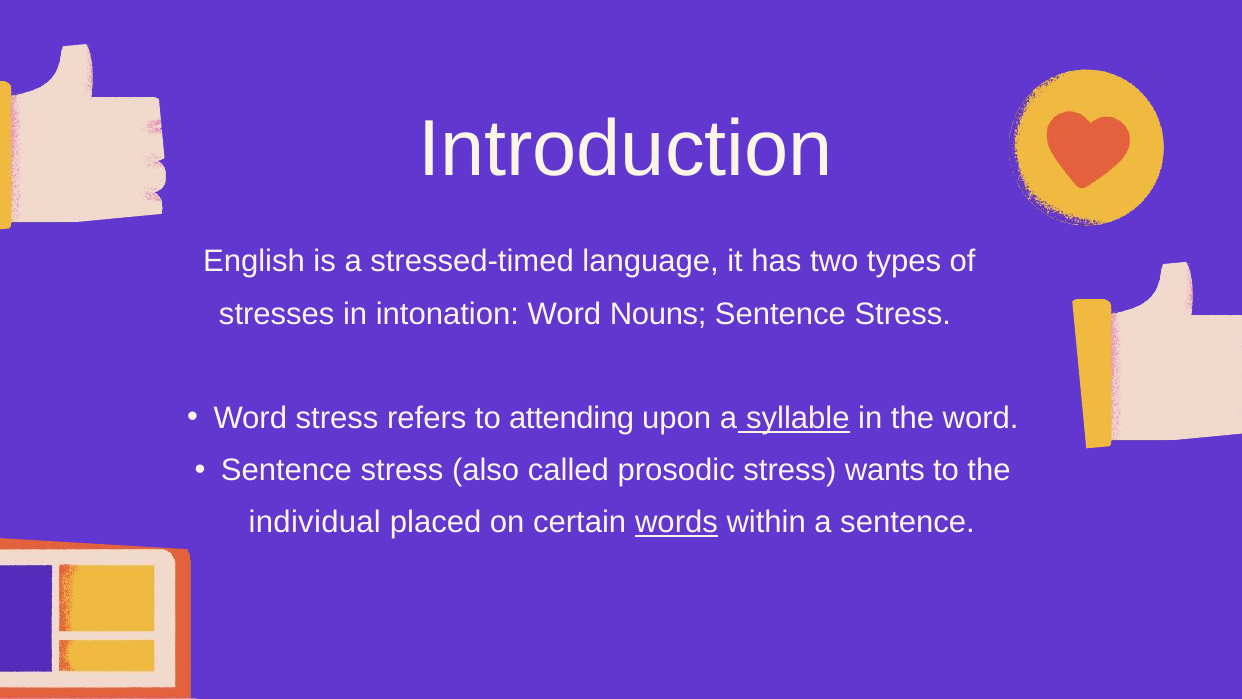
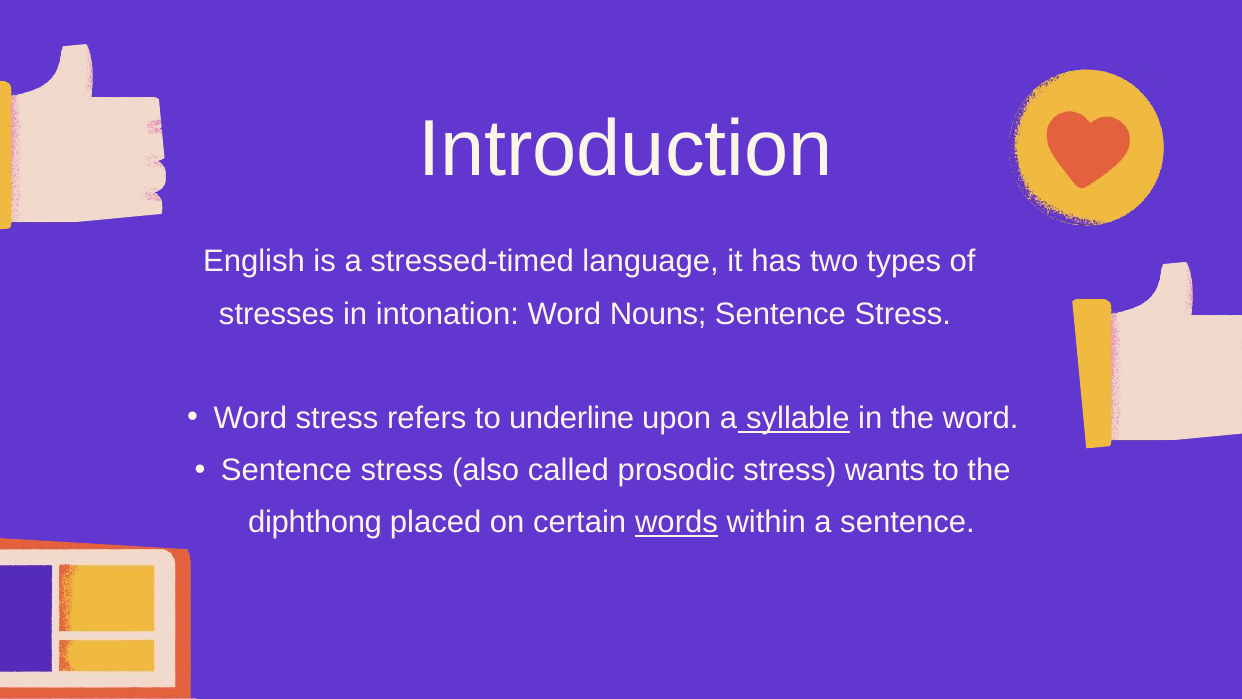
attending: attending -> underline (572, 418)
individual: individual -> diphthong (315, 522)
